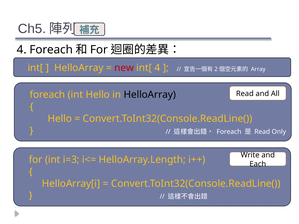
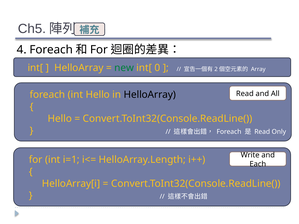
new colour: red -> green (124, 68)
int[ 4: 4 -> 0 (157, 68)
i=3: i=3 -> i=1 (71, 160)
